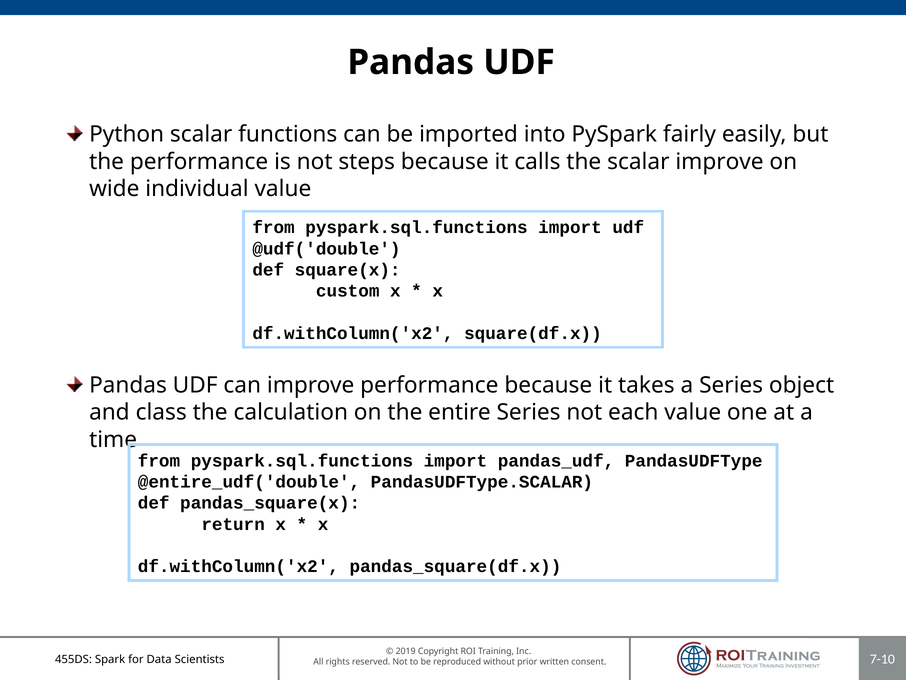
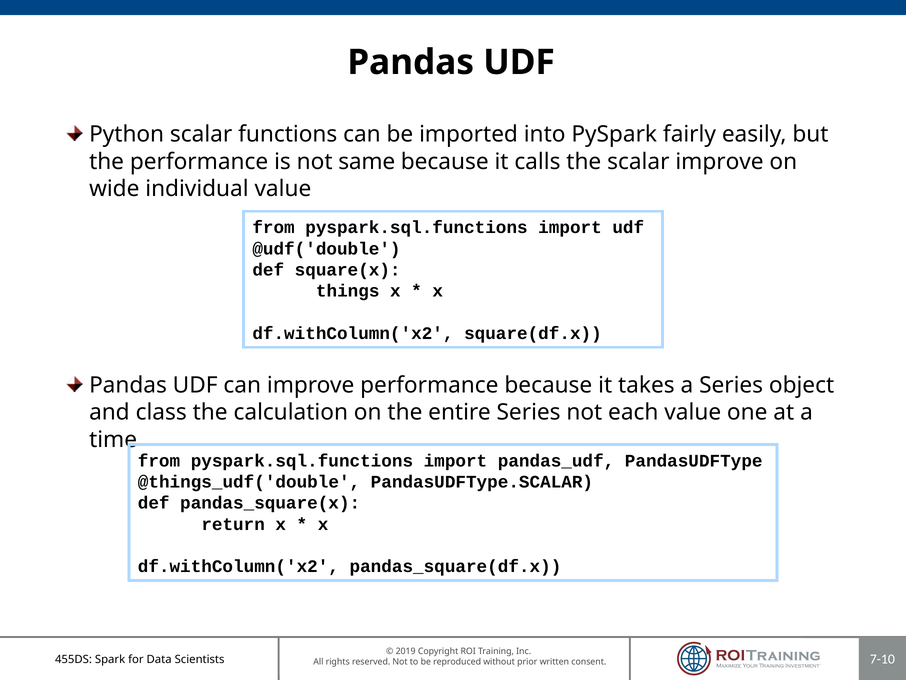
steps: steps -> same (367, 161)
custom: custom -> things (348, 291)
@entire_udf('double: @entire_udf('double -> @things_udf('double (249, 482)
